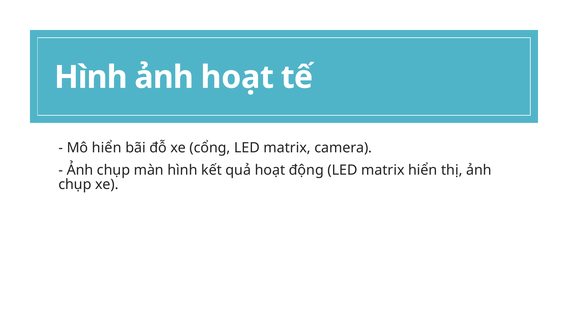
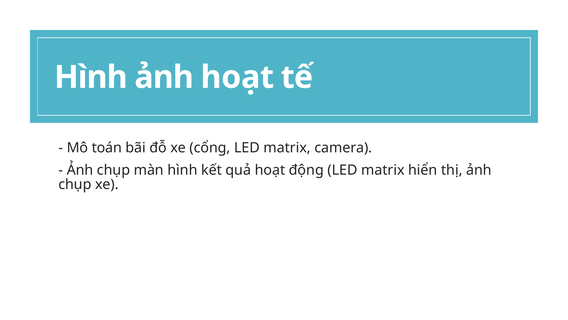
Mô hiển: hiển -> toán (107, 148)
